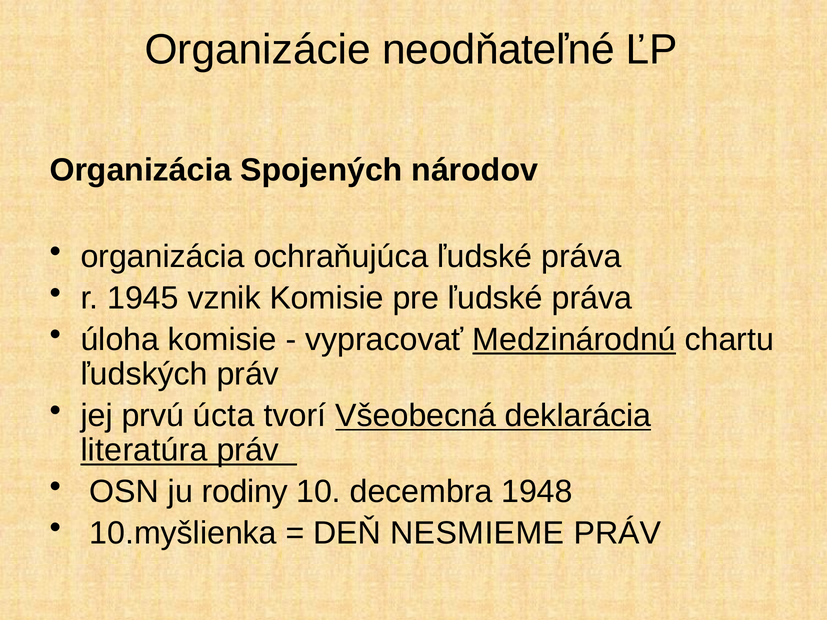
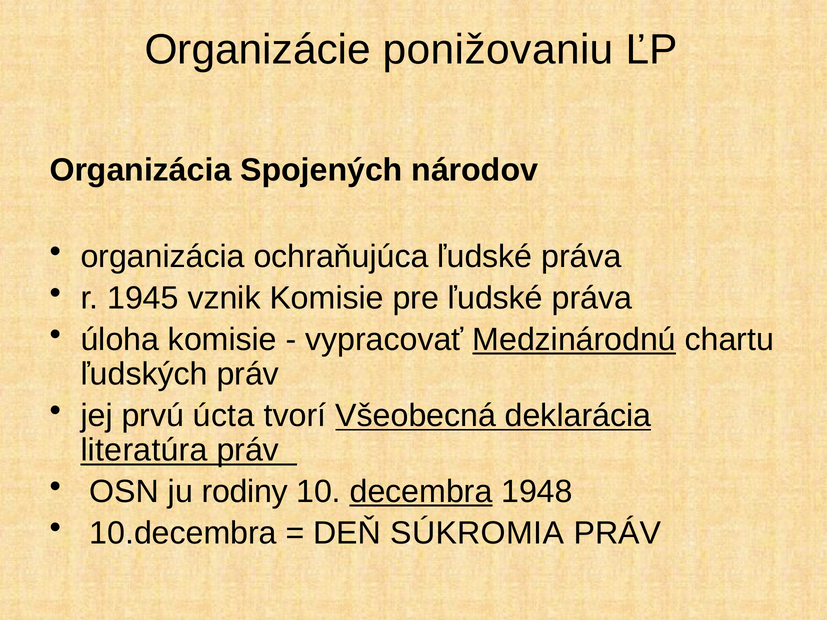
neodňateľné: neodňateľné -> ponižovaniu (498, 50)
decembra underline: none -> present (421, 492)
10.myšlienka: 10.myšlienka -> 10.decembra (183, 533)
NESMIEME: NESMIEME -> SÚKROMIA (477, 533)
